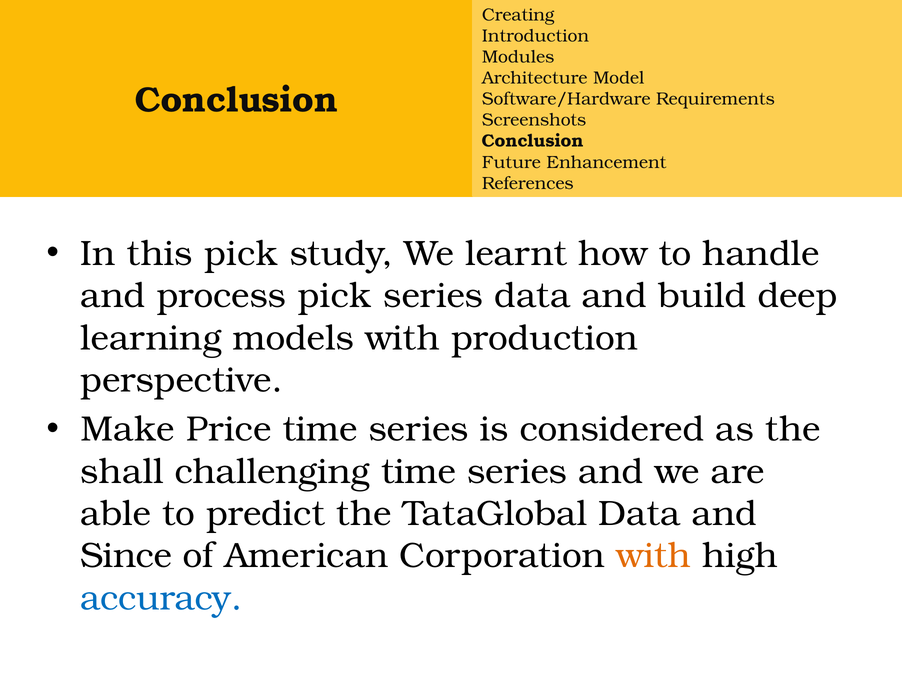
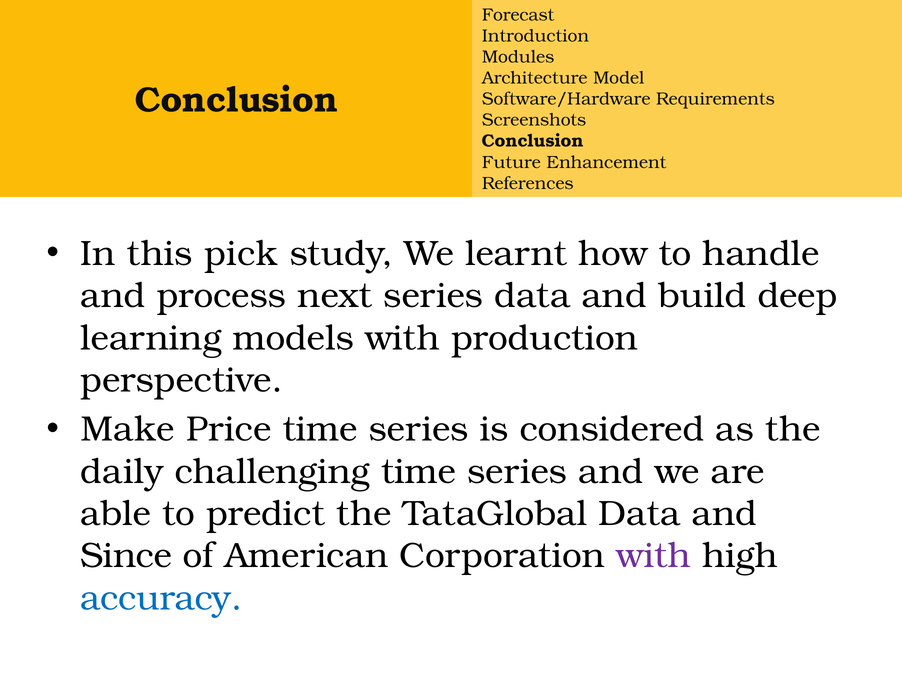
Creating: Creating -> Forecast (518, 15)
process pick: pick -> next (335, 296)
shall: shall -> daily (122, 471)
with colour: orange -> purple (654, 555)
